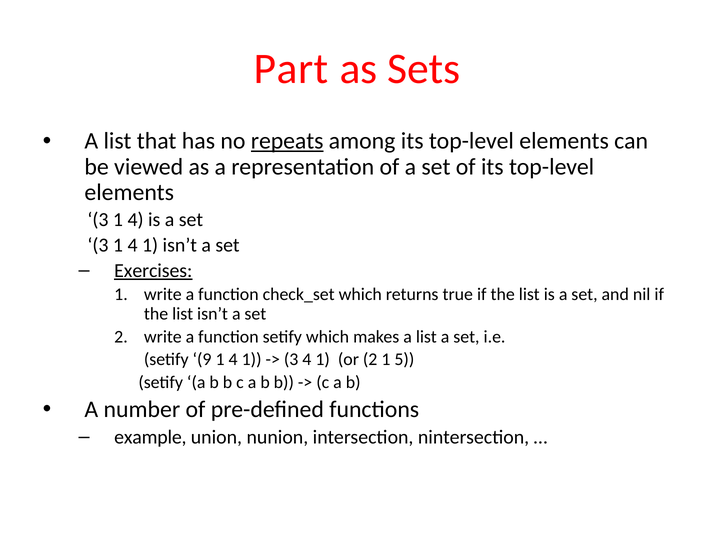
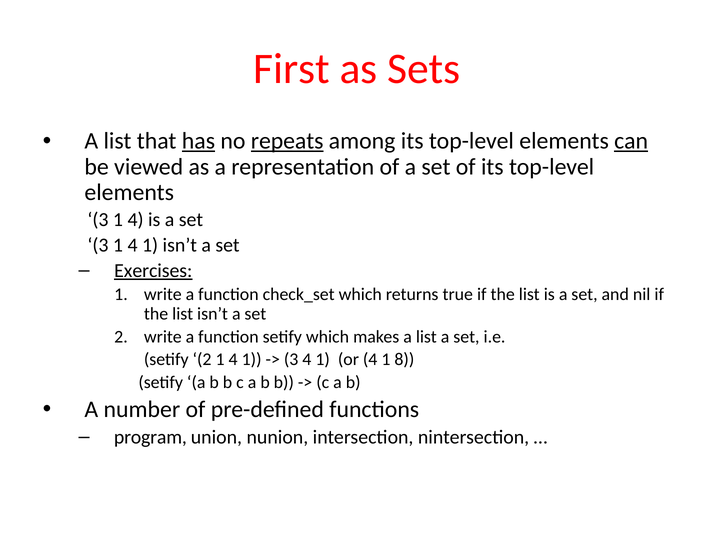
Part: Part -> First (291, 69)
has underline: none -> present (198, 141)
can underline: none -> present (631, 141)
setify 9: 9 -> 2 (202, 360)
or 2: 2 -> 4 (370, 360)
5: 5 -> 8 (404, 360)
example: example -> program (150, 437)
